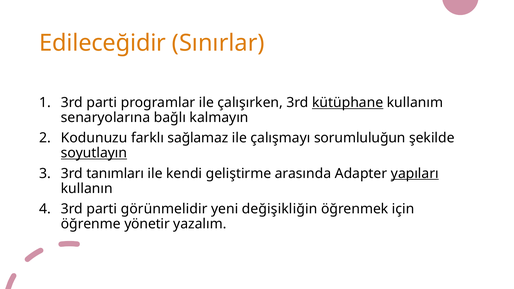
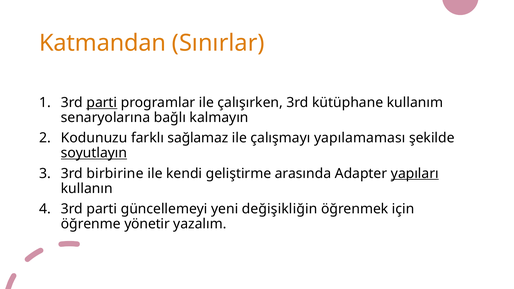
Edileceğidir: Edileceğidir -> Katmandan (103, 43)
parti underline: none -> present (102, 103)
kütüphane underline: present -> none (348, 103)
sorumluluğun: sorumluluğun -> yapılamaması (360, 138)
tanımları: tanımları -> birbirine (115, 173)
görünmelidir: görünmelidir -> güncellemeyi (164, 209)
